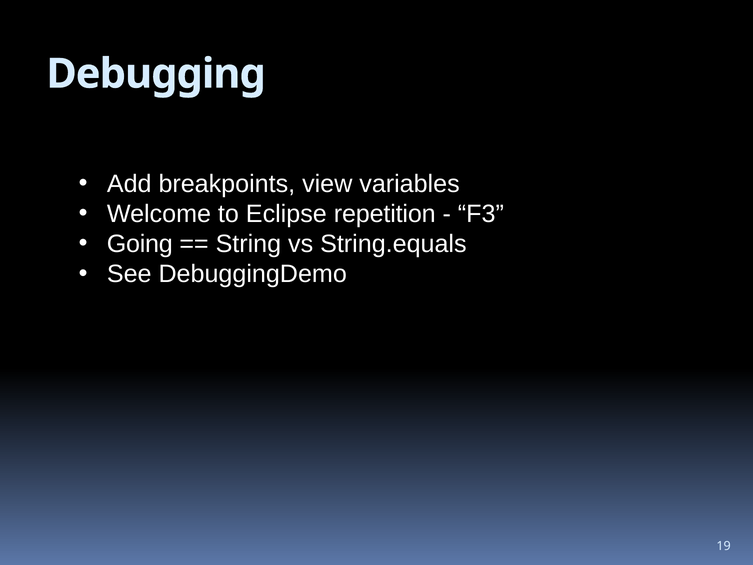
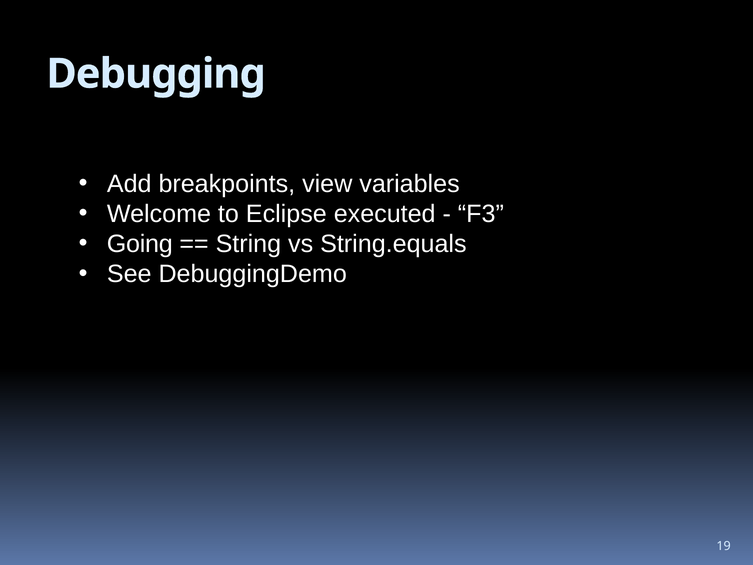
repetition: repetition -> executed (385, 214)
